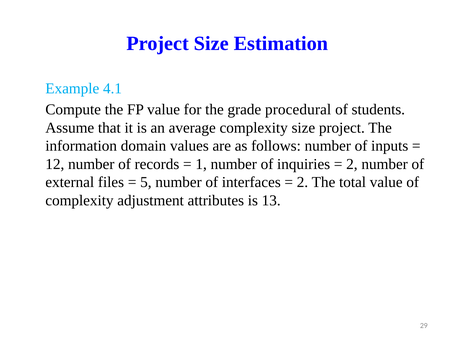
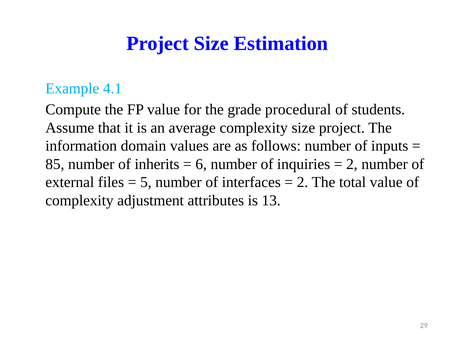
12: 12 -> 85 (55, 164)
records: records -> inherits (157, 164)
1: 1 -> 6 (201, 164)
